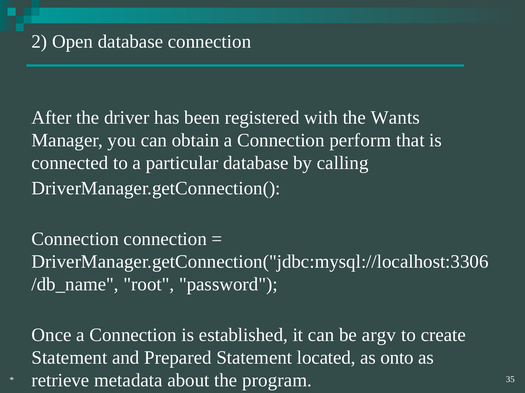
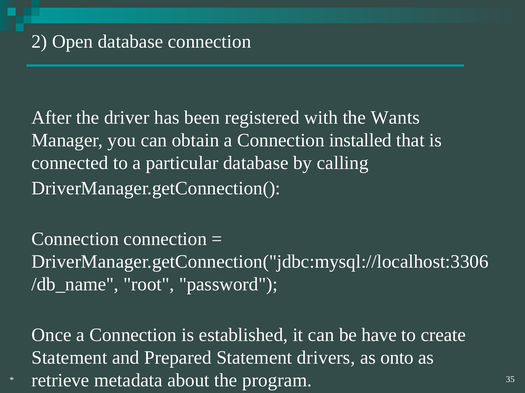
perform: perform -> installed (360, 140)
argv: argv -> have (379, 335)
located: located -> drivers (326, 358)
